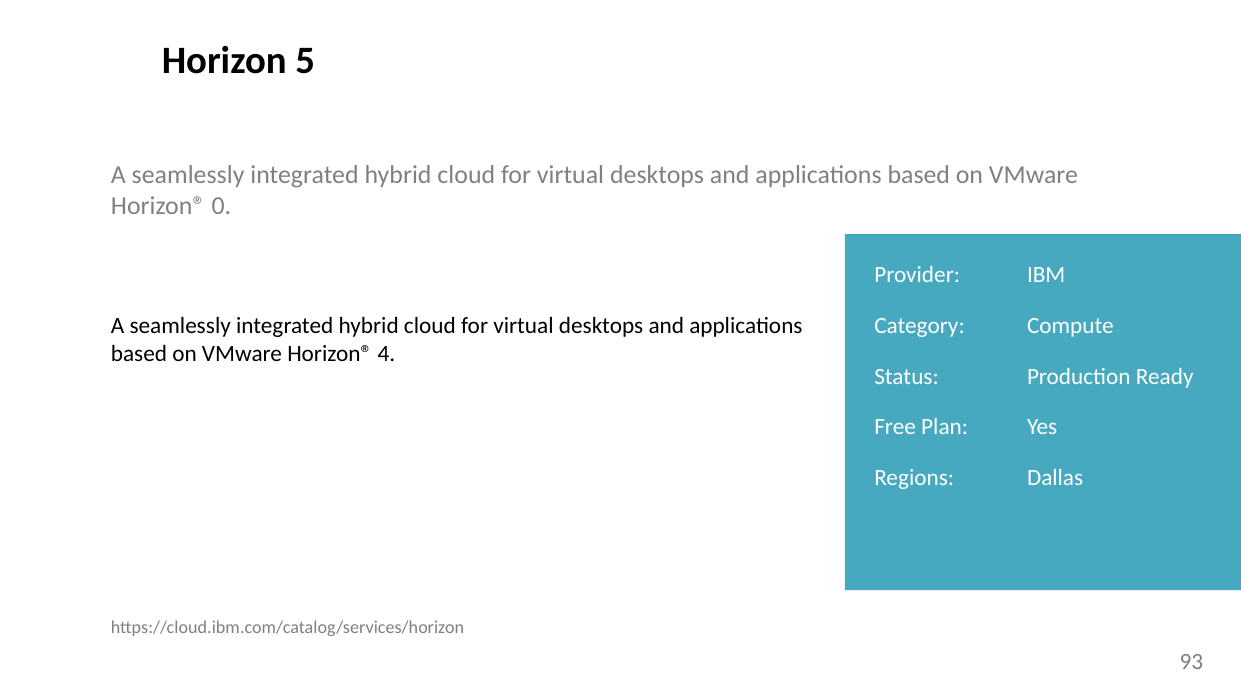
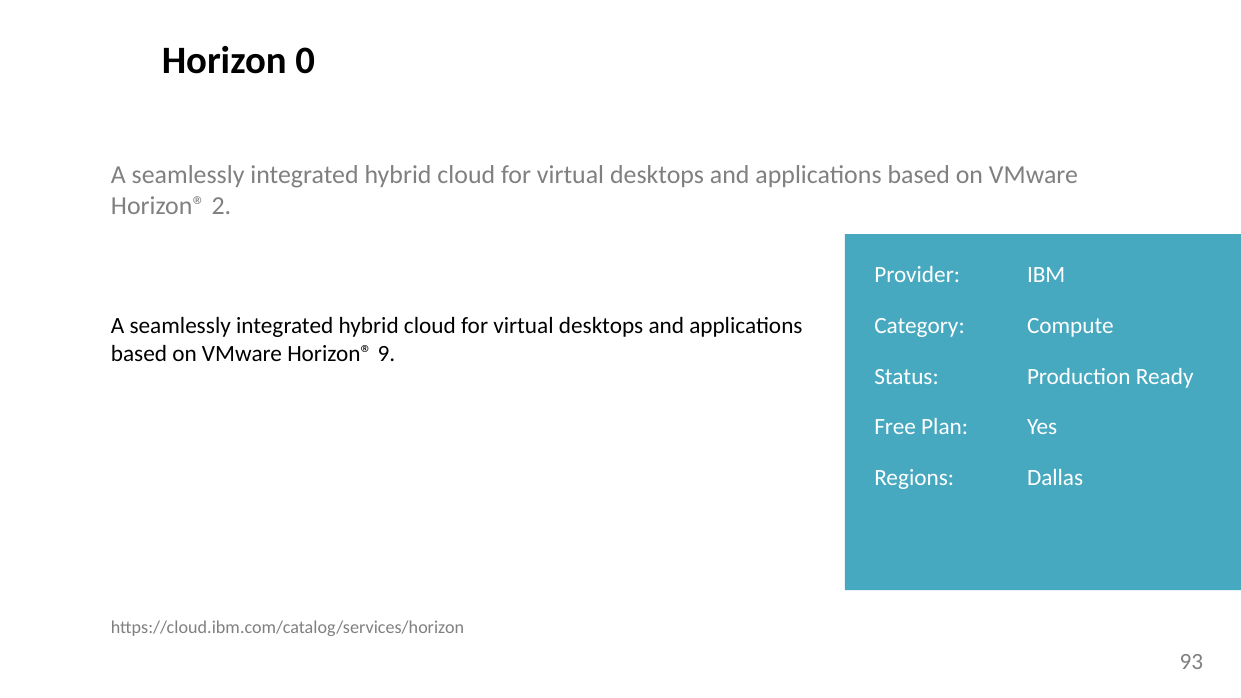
5: 5 -> 0 (305, 61)
0: 0 -> 2 (221, 206)
4: 4 -> 9 (386, 353)
